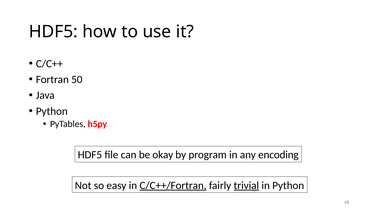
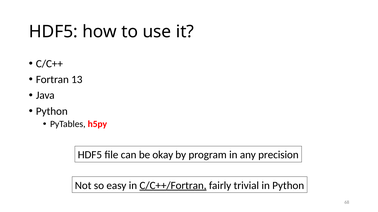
50: 50 -> 13 (77, 80)
encoding: encoding -> precision (278, 155)
trivial underline: present -> none (246, 186)
